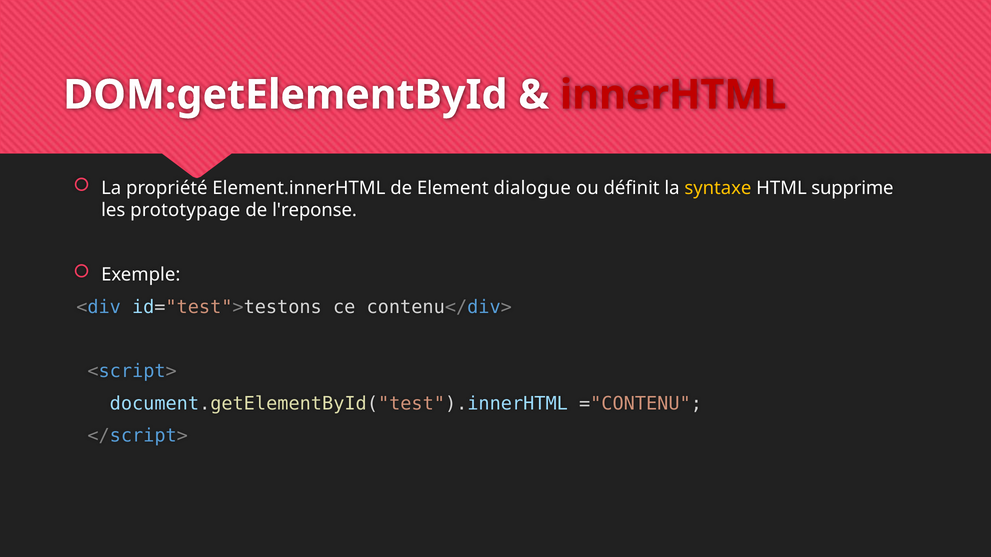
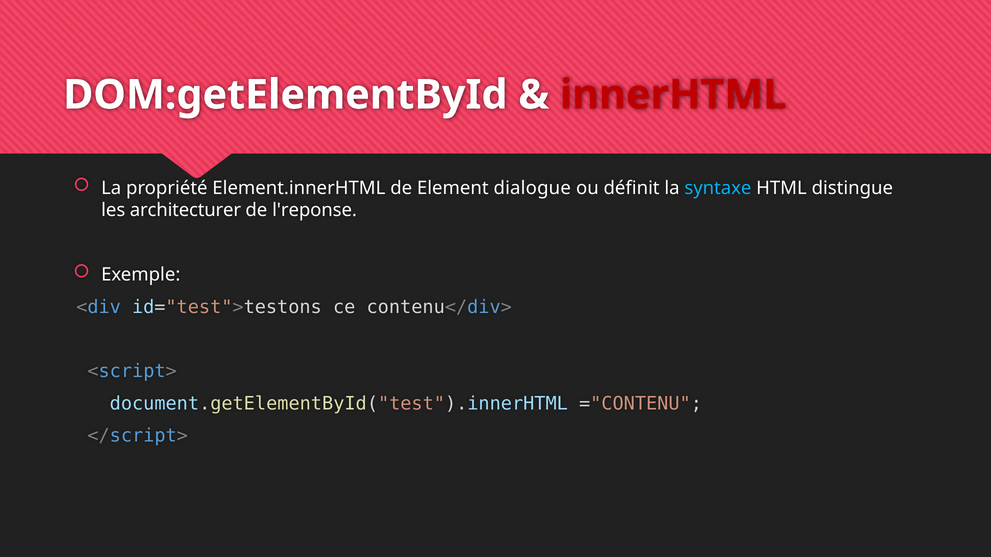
syntaxe colour: yellow -> light blue (718, 188)
supprime: supprime -> distingue (852, 188)
prototypage: prototypage -> architecturer (185, 210)
